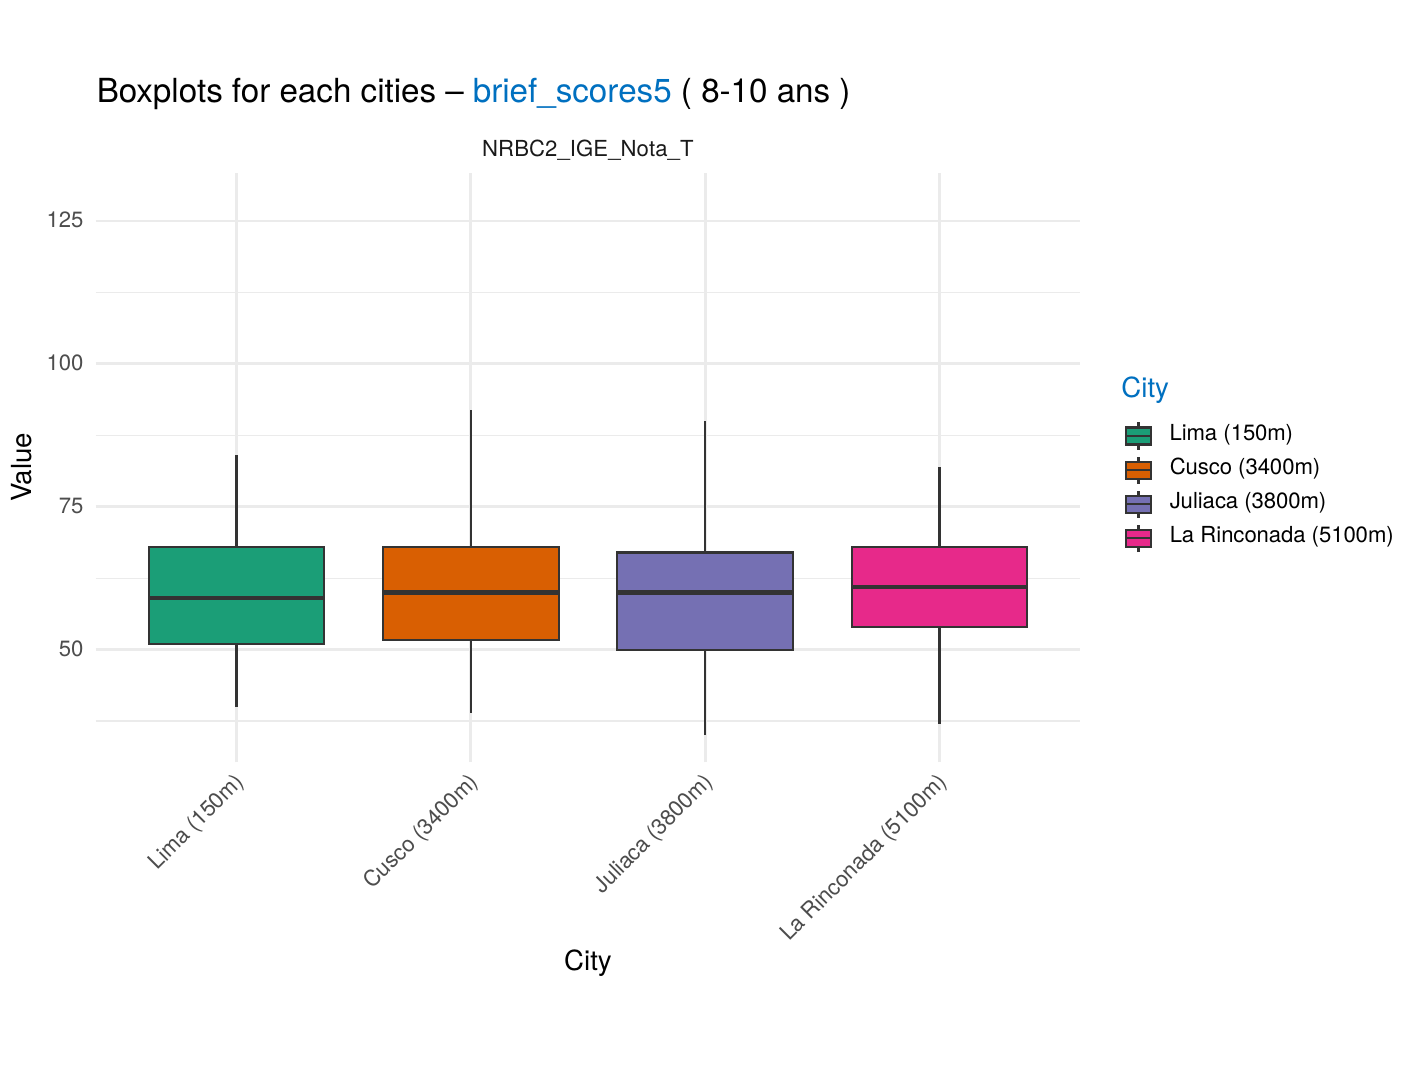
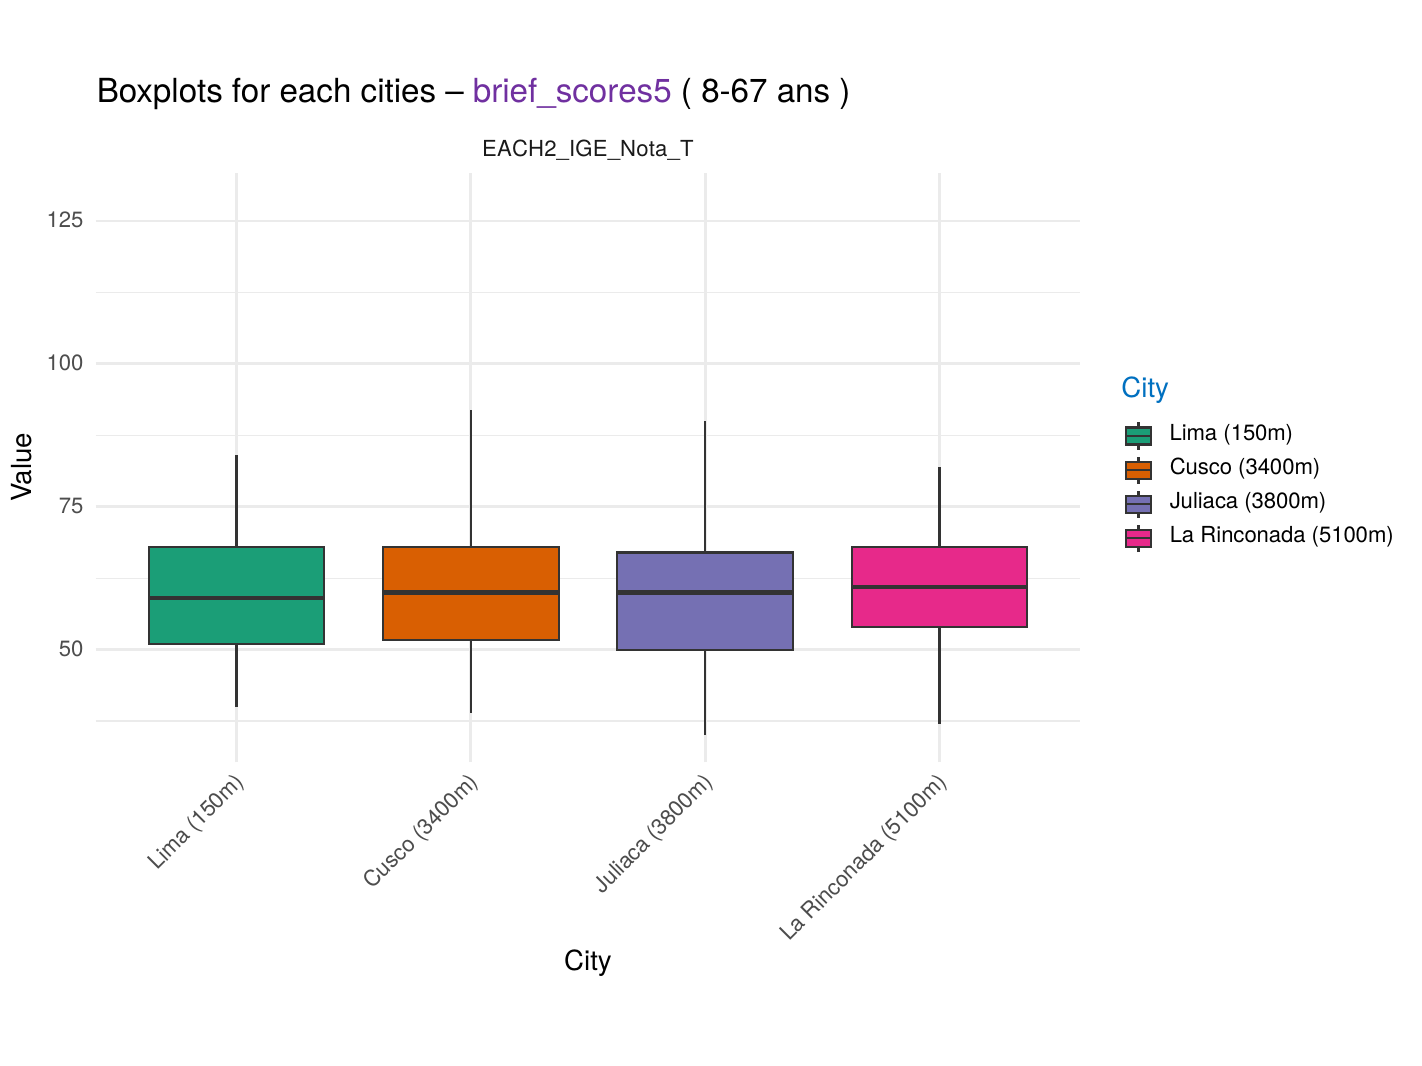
brief_scores5 colour: blue -> purple (572, 92)
8-10: 8-10 -> 8-67 (734, 92)
NRBC2_IGE_Nota_T: NRBC2_IGE_Nota_T -> EACH2_IGE_Nota_T (588, 149)
